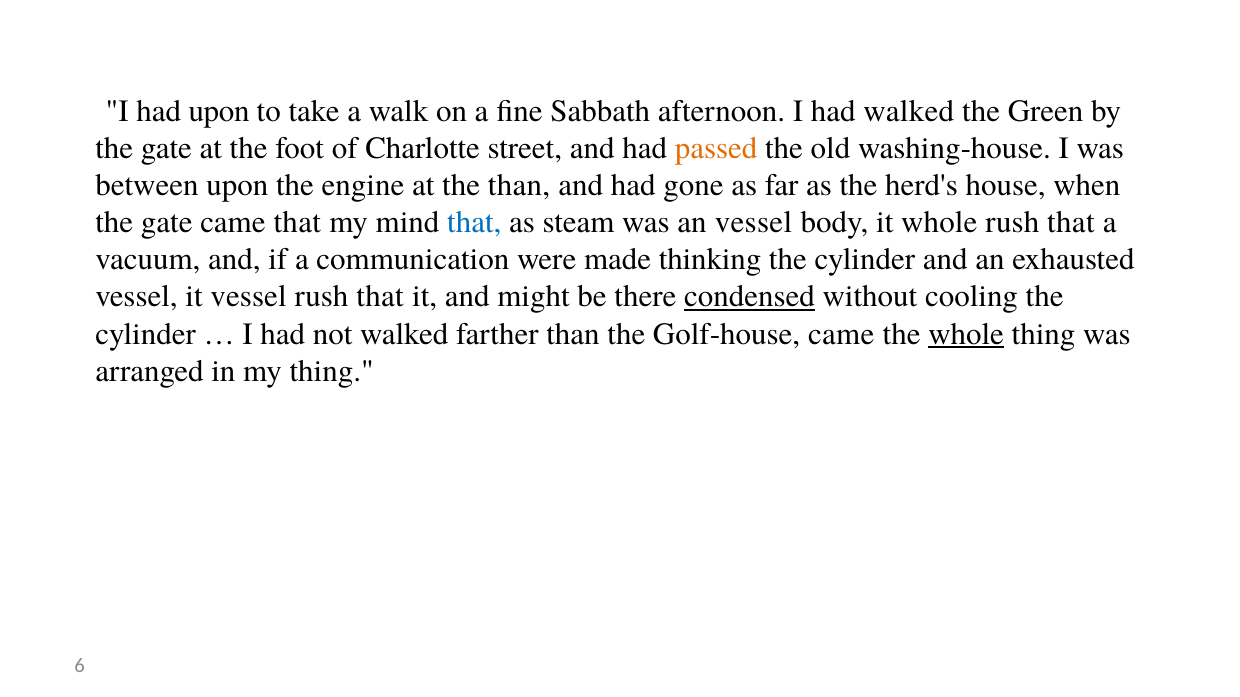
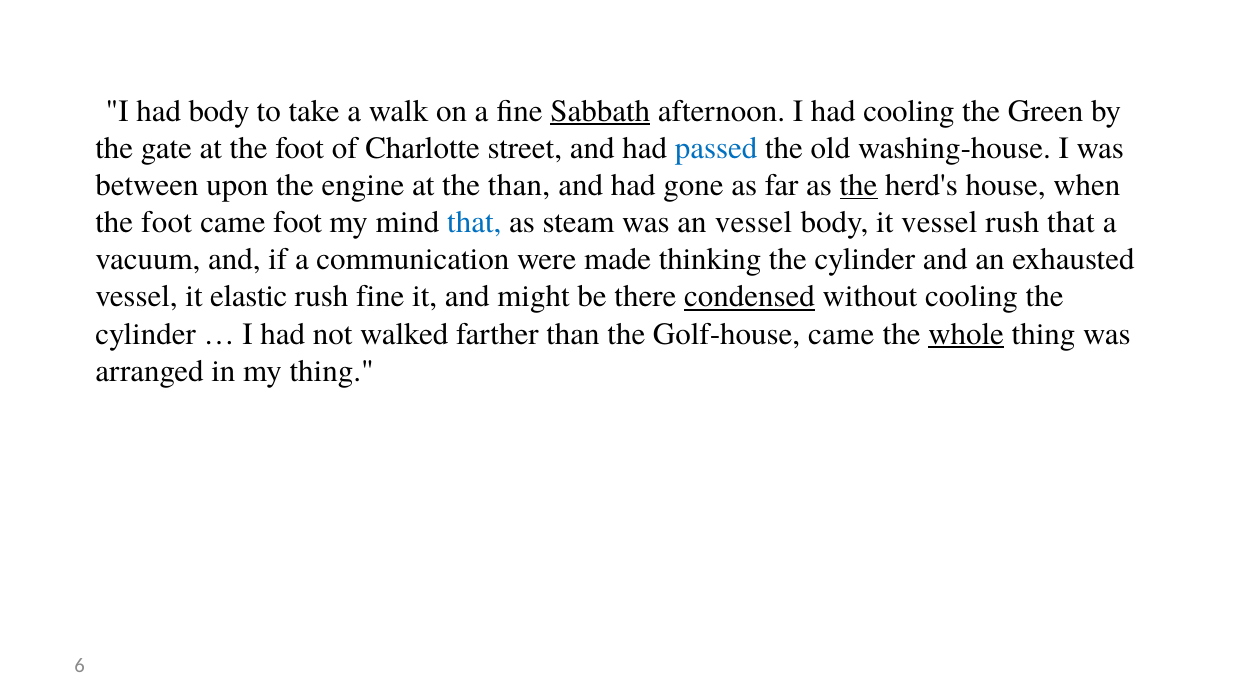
had upon: upon -> body (219, 111)
Sabbath underline: none -> present (600, 111)
had walked: walked -> cooling (909, 111)
passed colour: orange -> blue (716, 148)
the underline: none -> present (859, 185)
gate: gate -> foot (167, 222)
came that: that -> foot (298, 222)
it whole: whole -> vessel (939, 222)
it vessel: vessel -> elastic (249, 297)
that: that -> fine (380, 297)
